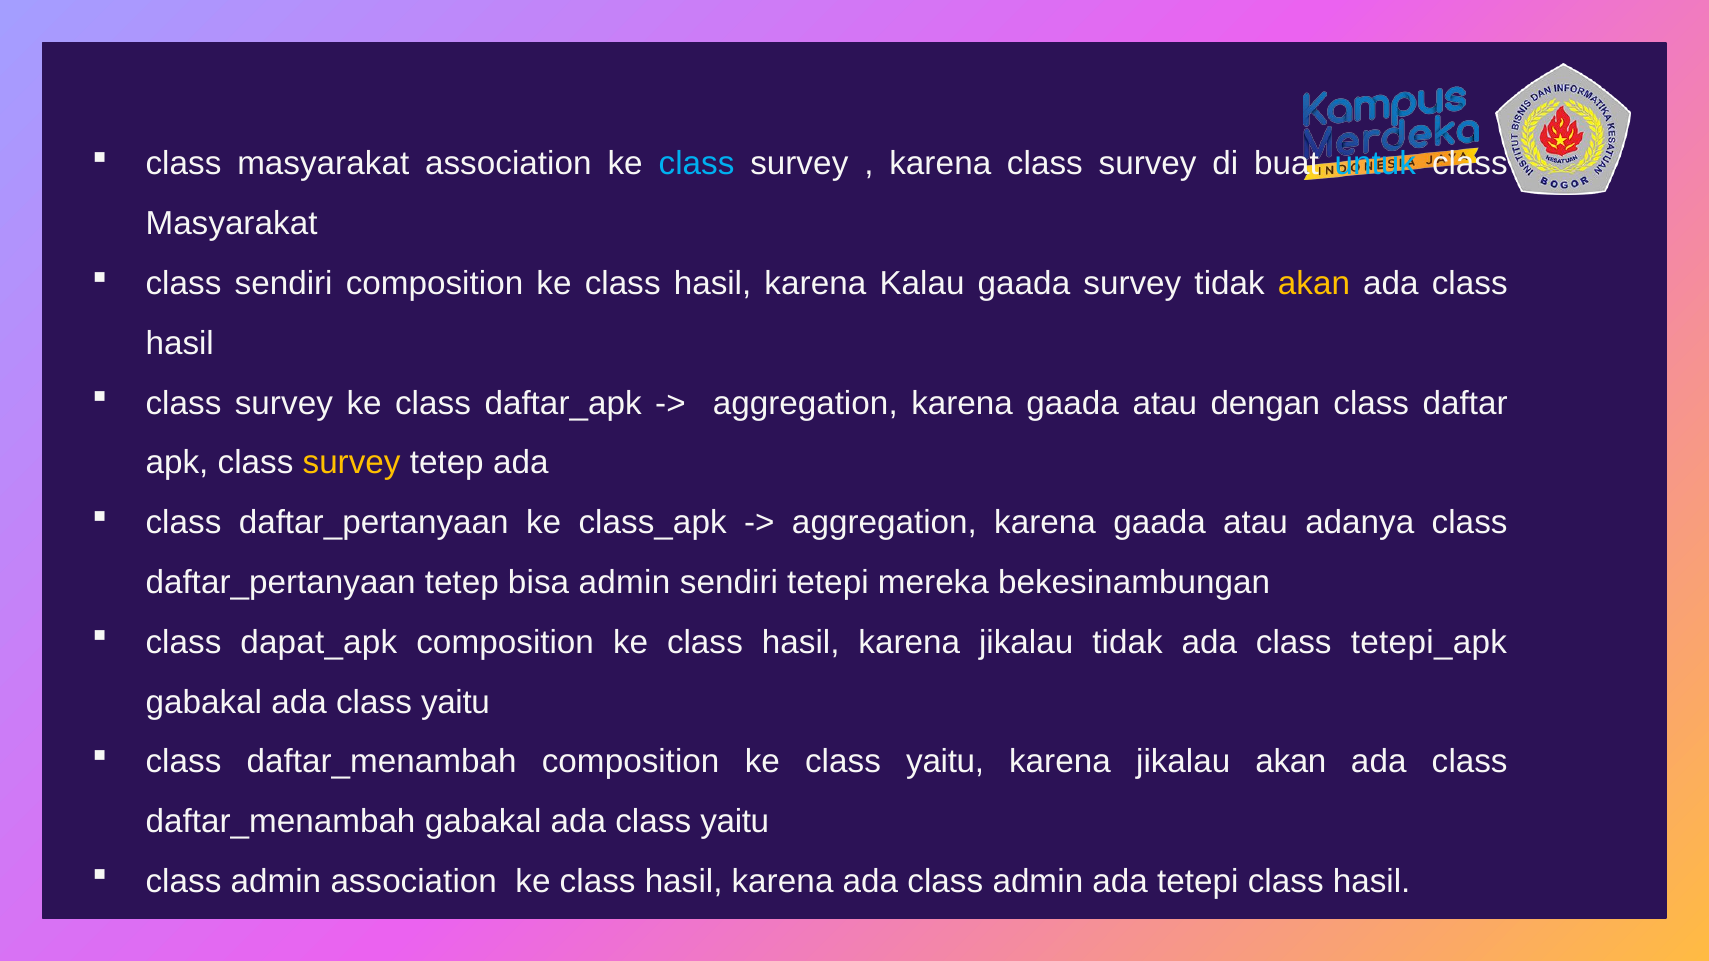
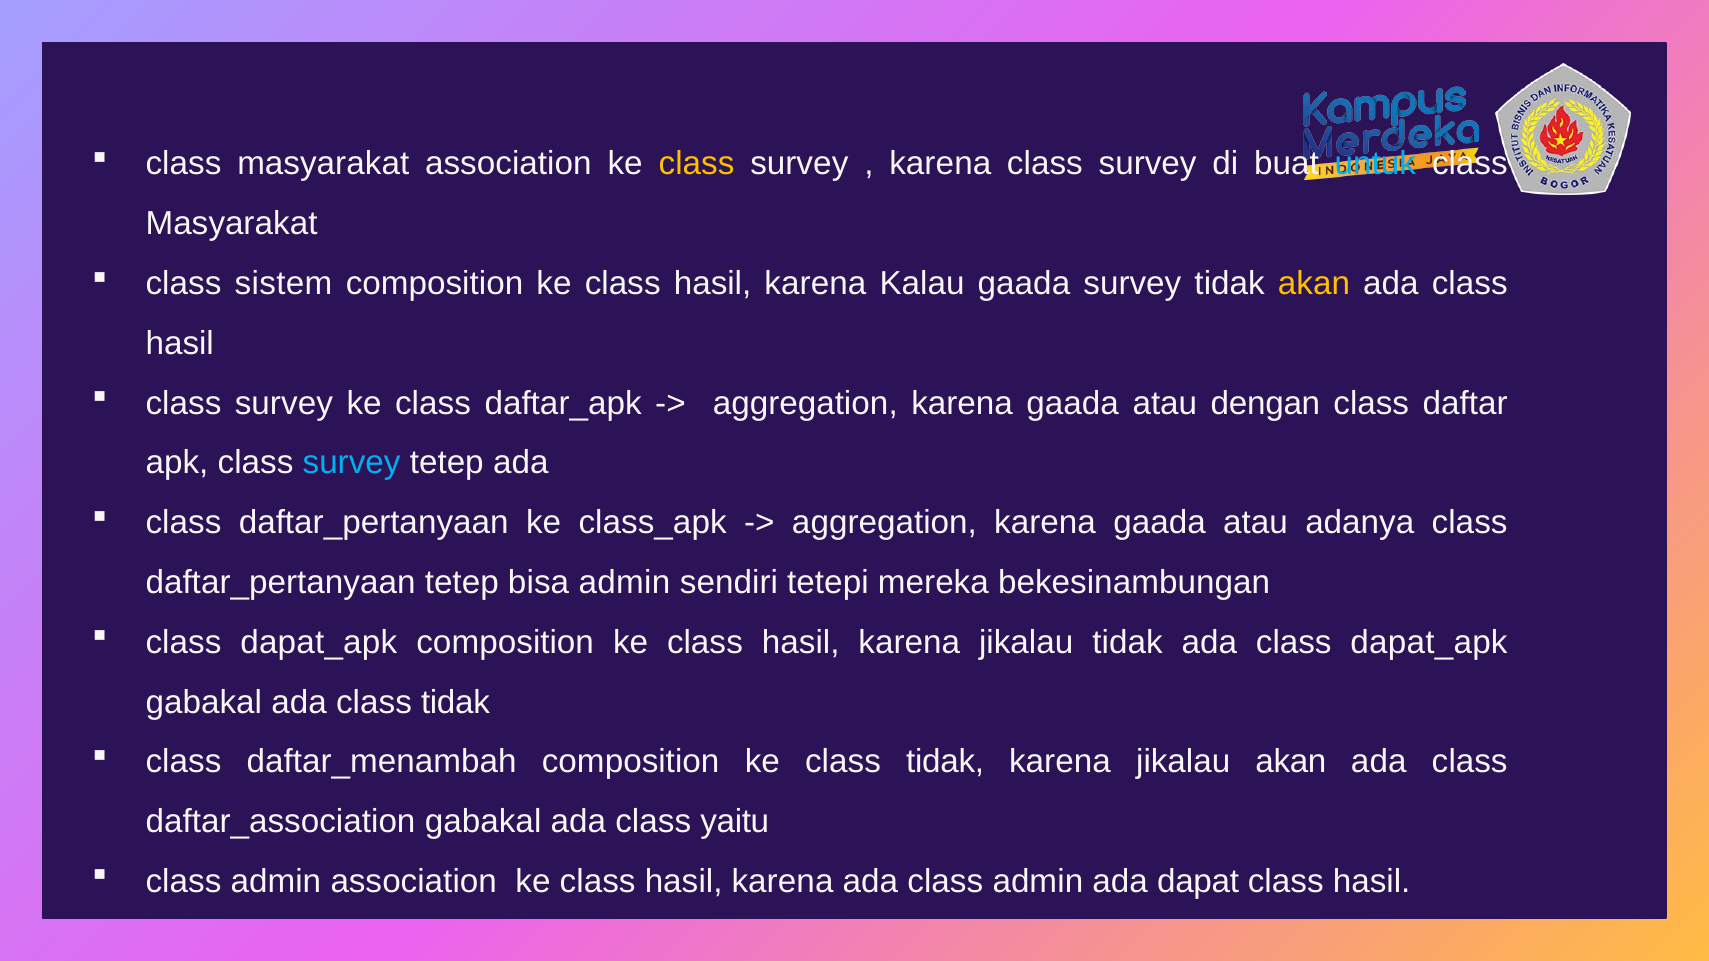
class colour: light blue -> yellow (697, 164)
class sendiri: sendiri -> sistem (283, 284)
survey colour: yellow -> light blue (352, 463)
ada class tetepi_apk: tetepi_apk -> dapat_apk (1429, 642)
yaitu: yaitu -> tidak (455, 702)
ke class yaitu: yaitu -> tidak (945, 762)
daftar_menambah: daftar_menambah -> daftar_association (281, 822)
ada tetepi: tetepi -> dapat (1198, 882)
